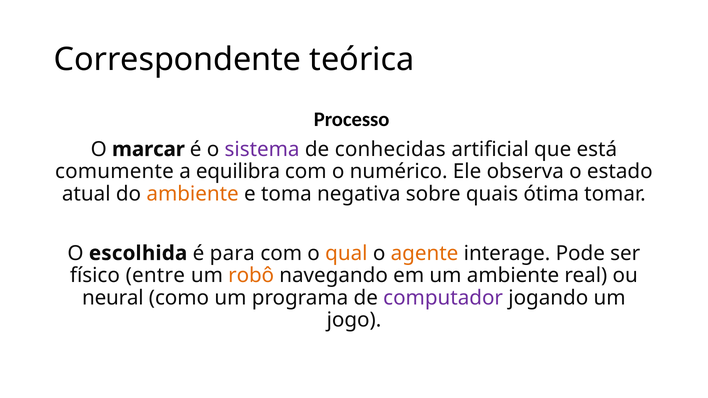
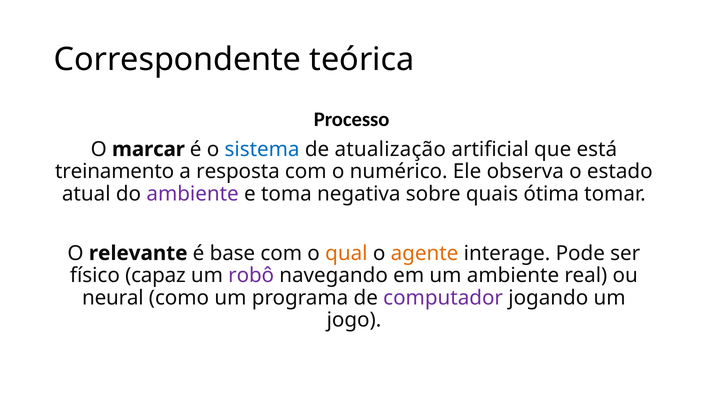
sistema colour: purple -> blue (262, 149)
conhecidas: conhecidas -> atualização (390, 149)
comumente: comumente -> treinamento (115, 172)
equilibra: equilibra -> resposta (238, 172)
ambiente colour: orange -> purple (193, 194)
escolhida: escolhida -> relevante (138, 253)
para: para -> base (232, 253)
entre: entre -> capaz (155, 276)
robô colour: orange -> purple (251, 276)
